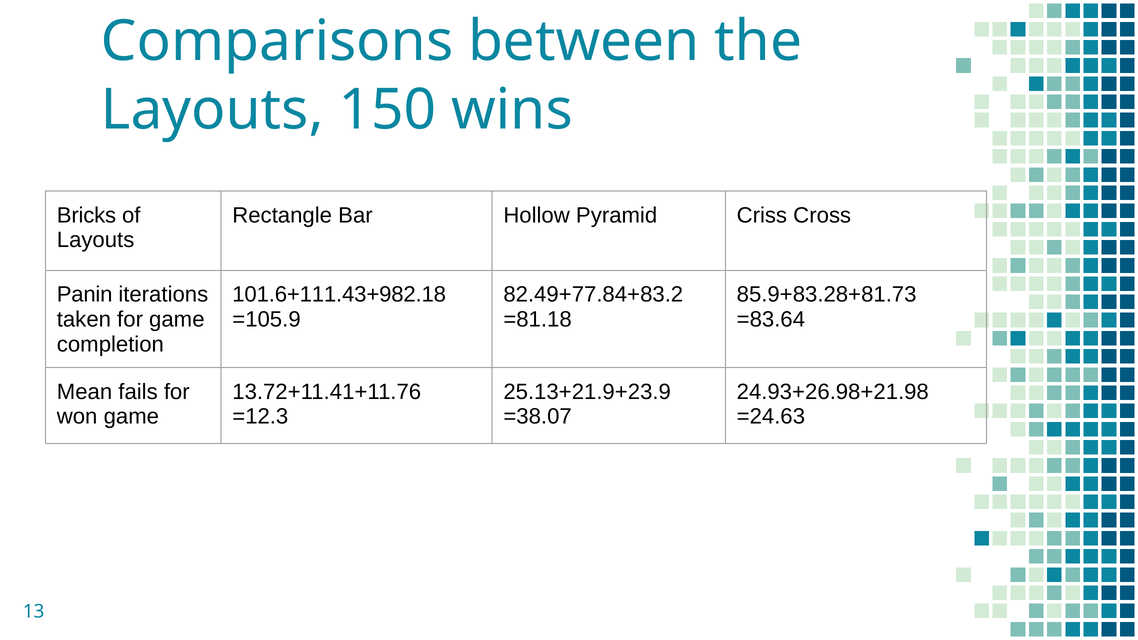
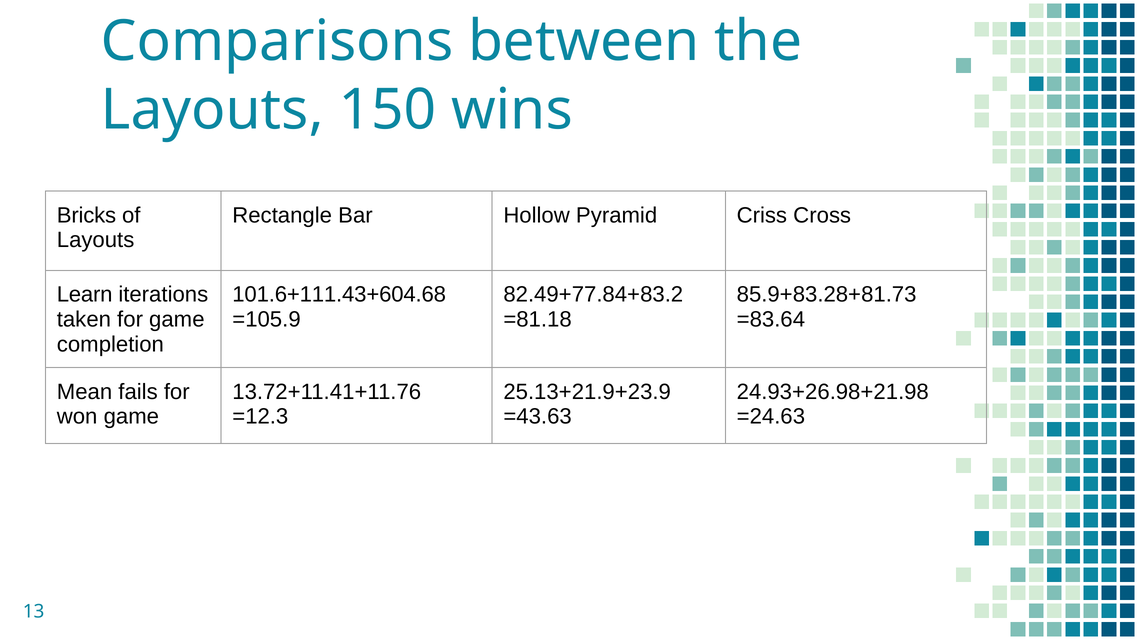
Panin: Panin -> Learn (85, 295)
101.6+111.43+982.18: 101.6+111.43+982.18 -> 101.6+111.43+604.68 (339, 295)
=38.07: =38.07 -> =43.63 (538, 417)
